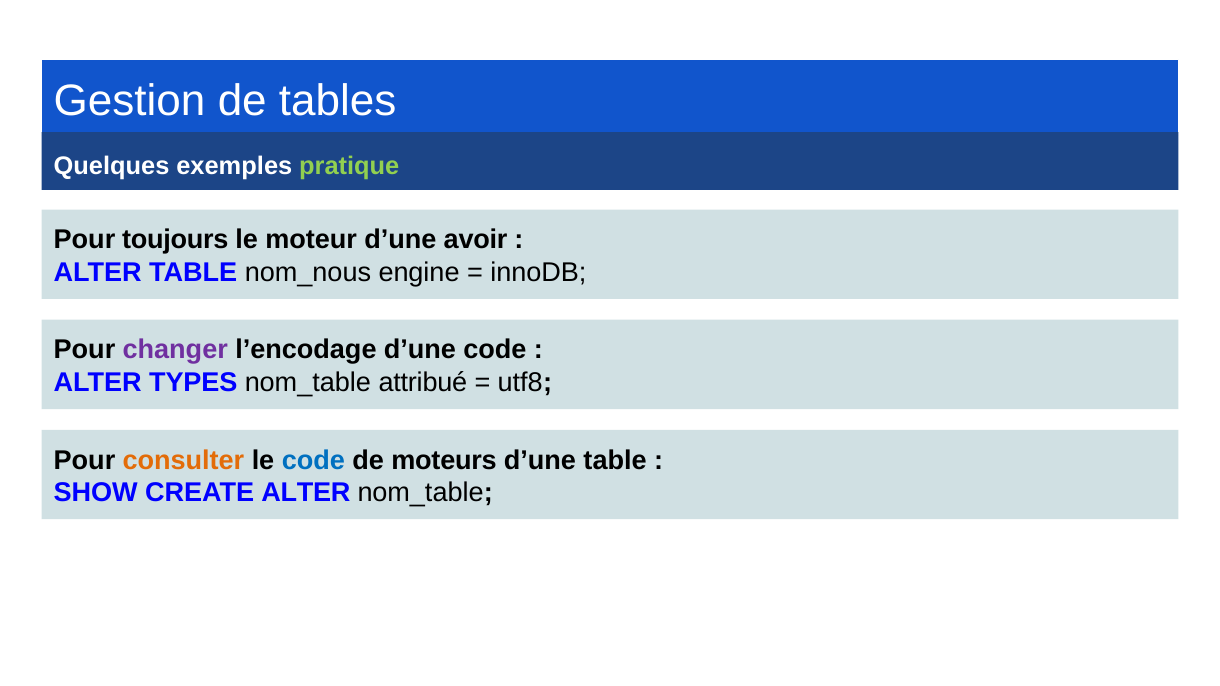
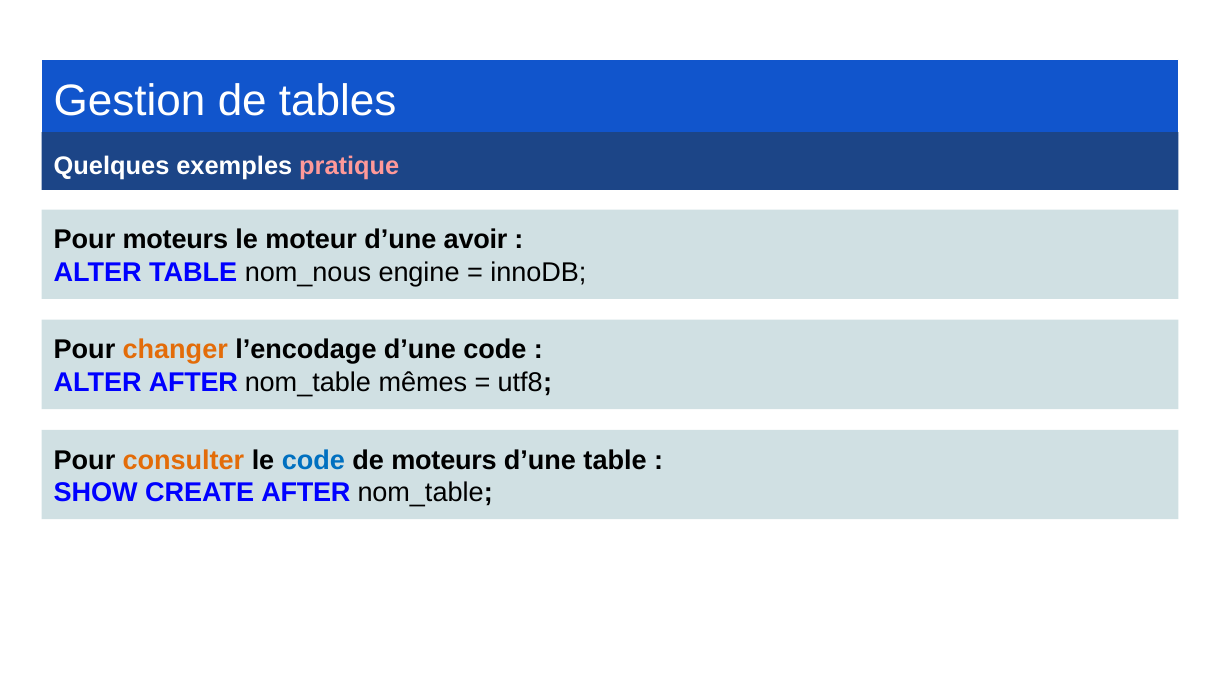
pratique colour: light green -> pink (349, 166)
Pour toujours: toujours -> moteurs (175, 240)
changer colour: purple -> orange (175, 350)
ALTER TYPES: TYPES -> AFTER (193, 383)
attribué: attribué -> mêmes (423, 383)
CREATE ALTER: ALTER -> AFTER (306, 493)
